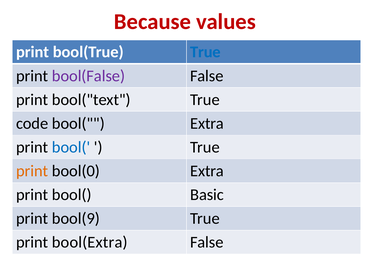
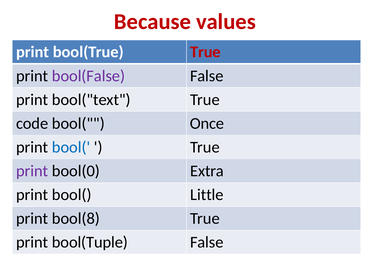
True colour: blue -> red (205, 52)
bool( Extra: Extra -> Once (207, 124)
print colour: orange -> purple (32, 171)
Basic: Basic -> Little (207, 195)
bool(9: bool(9 -> bool(8 (76, 219)
bool(Extra: bool(Extra -> bool(Tuple (90, 243)
